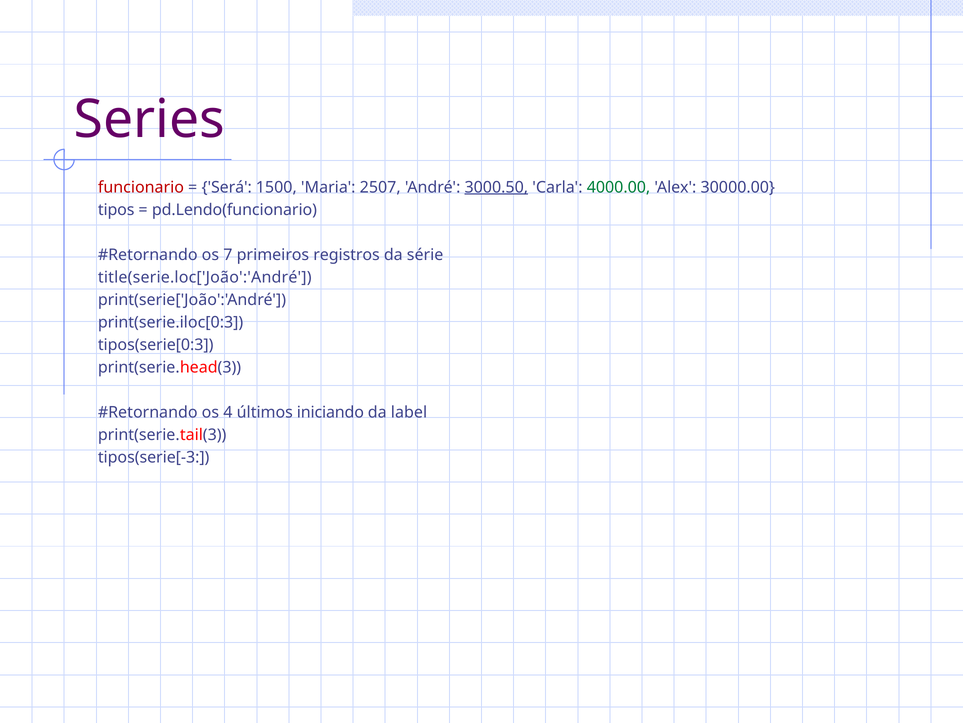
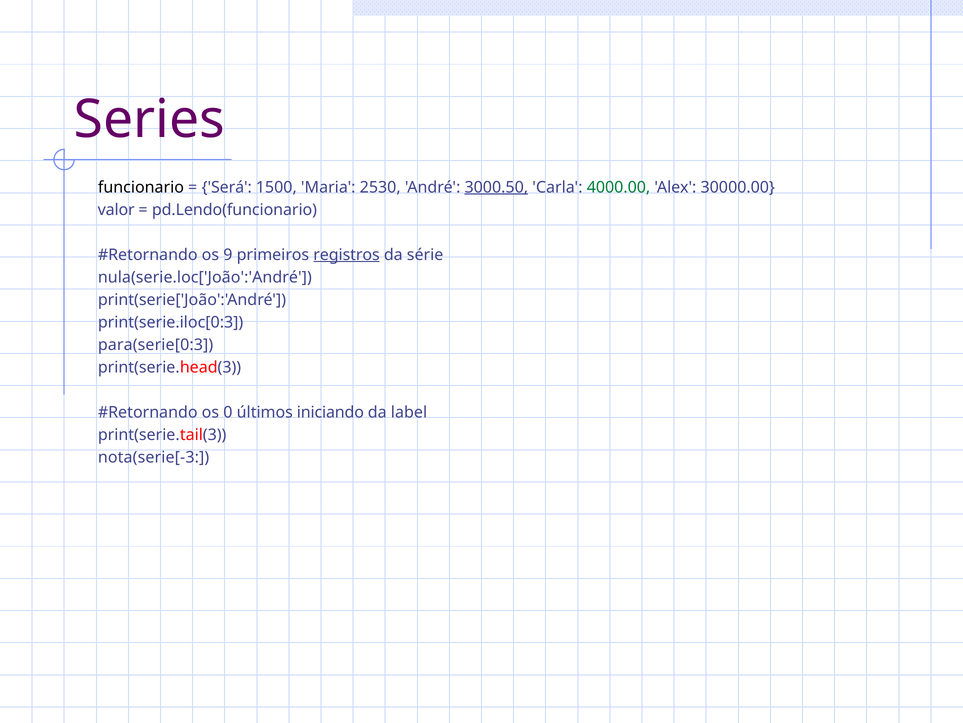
funcionario colour: red -> black (141, 187)
2507: 2507 -> 2530 (380, 187)
tipos: tipos -> valor (116, 210)
7: 7 -> 9 (228, 255)
registros underline: none -> present (347, 255)
title(serie.loc['João':'André: title(serie.loc['João':'André -> nula(serie.loc['João':'André (205, 277)
tipos(serie[0:3: tipos(serie[0:3 -> para(serie[0:3 (156, 344)
4: 4 -> 0 (228, 412)
tipos(serie[-3: tipos(serie[-3 -> nota(serie[-3 (154, 457)
